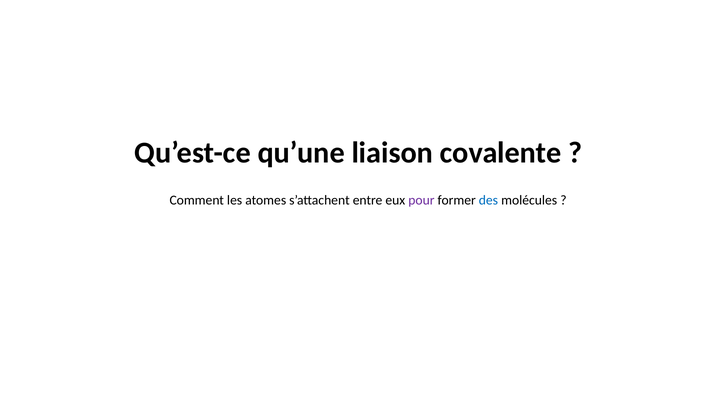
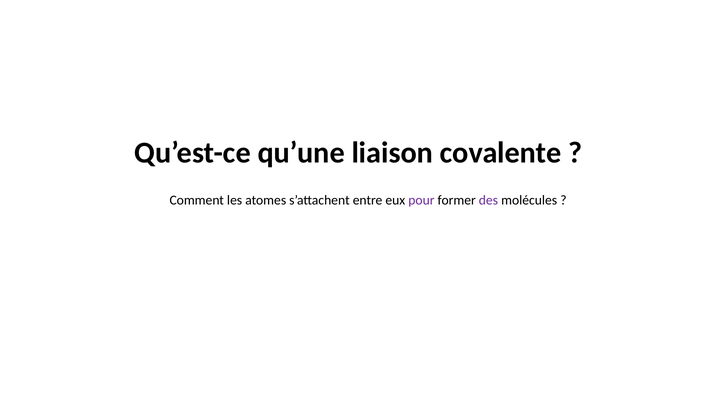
des colour: blue -> purple (488, 200)
